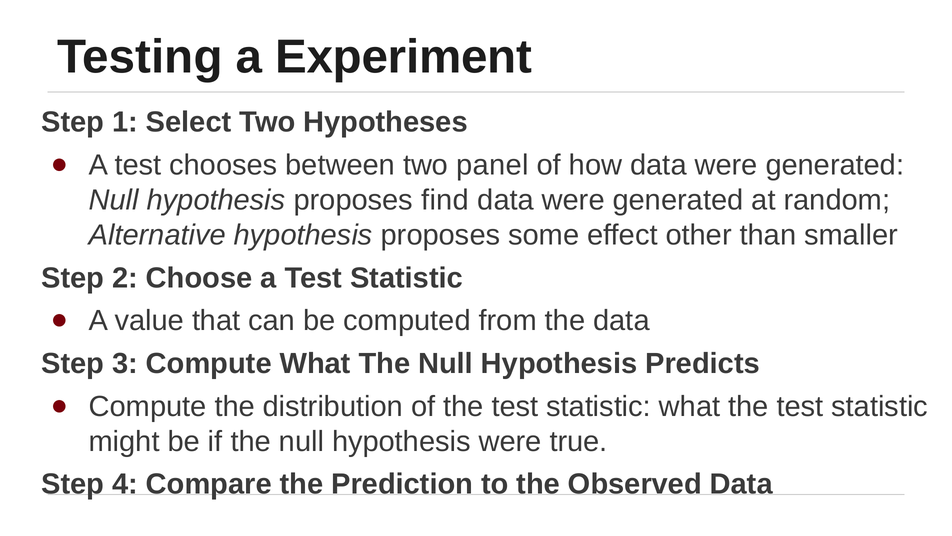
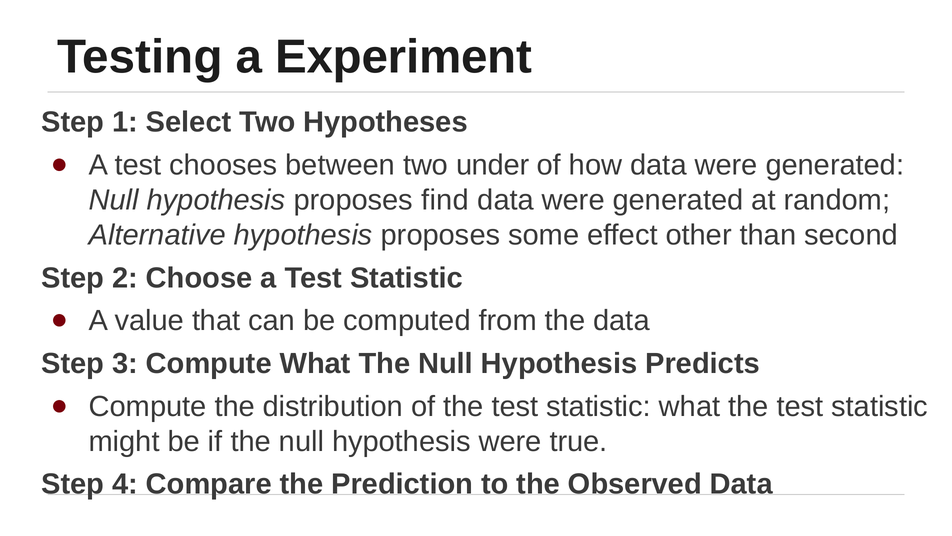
panel: panel -> under (493, 165)
smaller: smaller -> second (851, 235)
